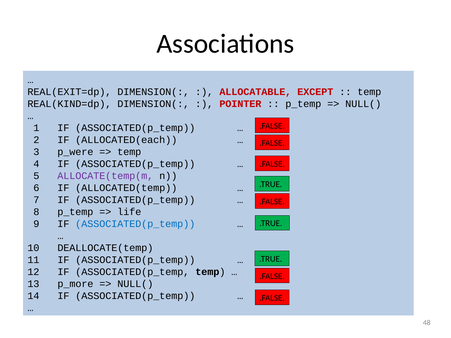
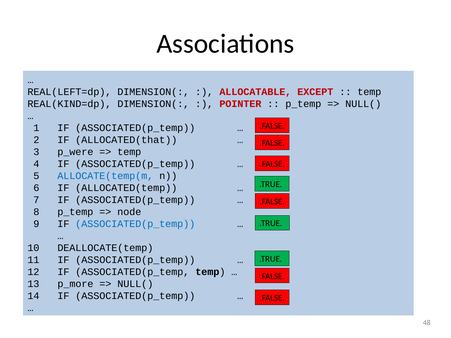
REAL(EXIT=dp: REAL(EXIT=dp -> REAL(LEFT=dp (69, 92)
ALLOCATED(each: ALLOCATED(each -> ALLOCATED(that (126, 140)
ALLOCATE(temp(m colour: purple -> blue (105, 176)
life: life -> node (129, 212)
